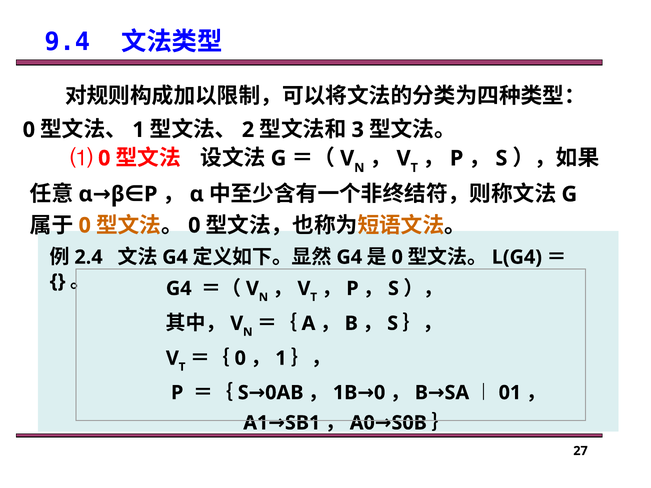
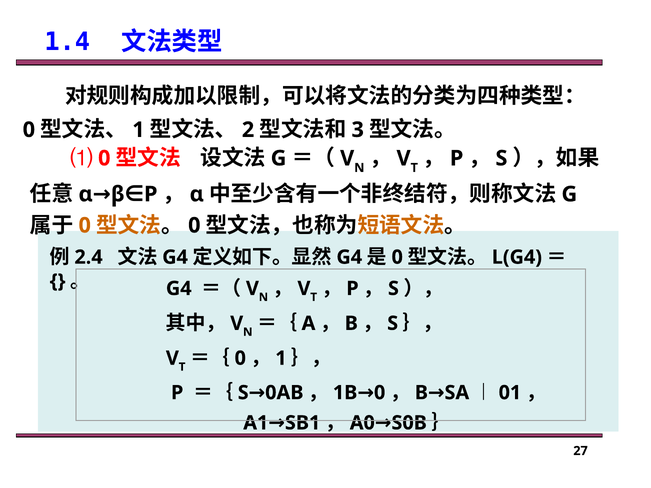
9.4: 9.4 -> 1.4 (67, 42)
